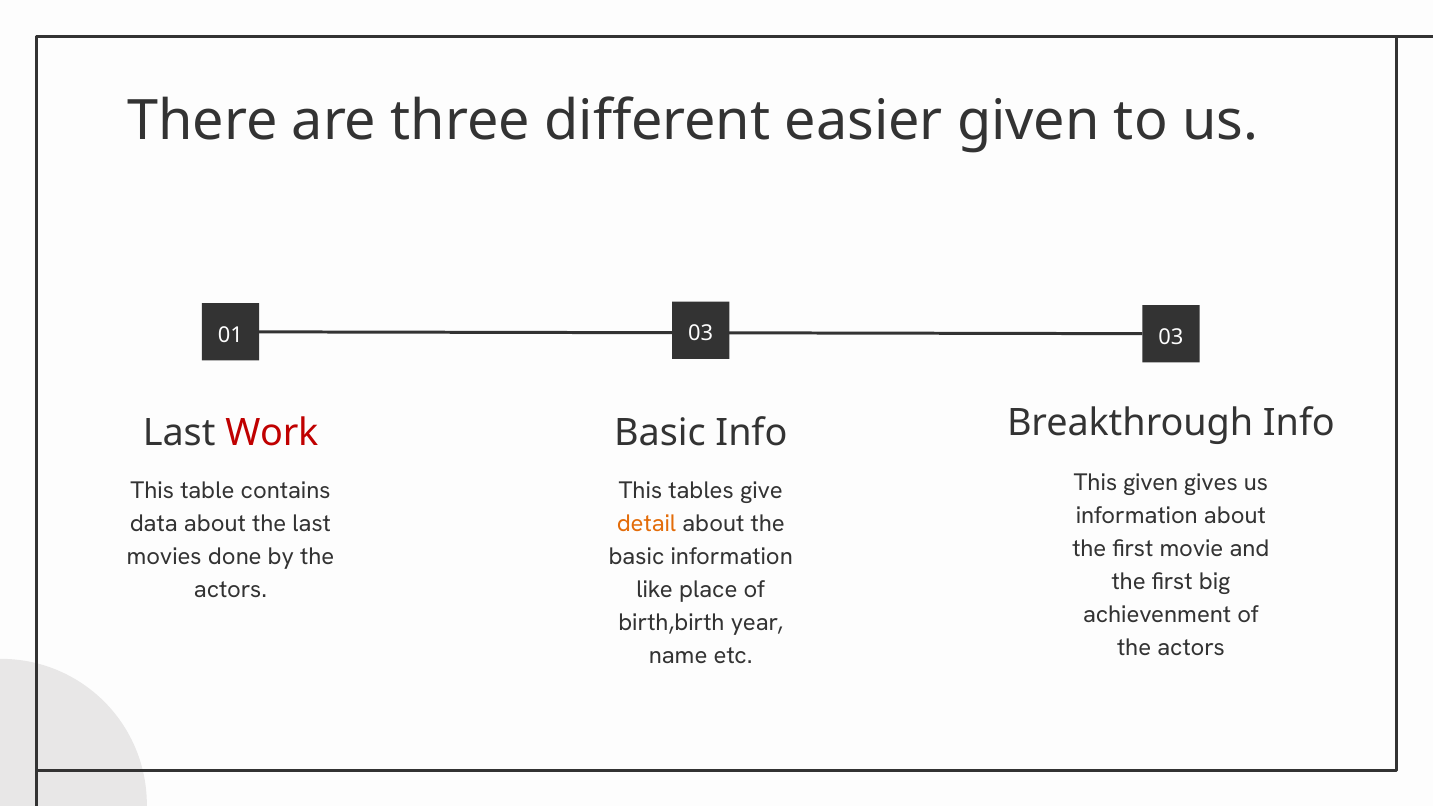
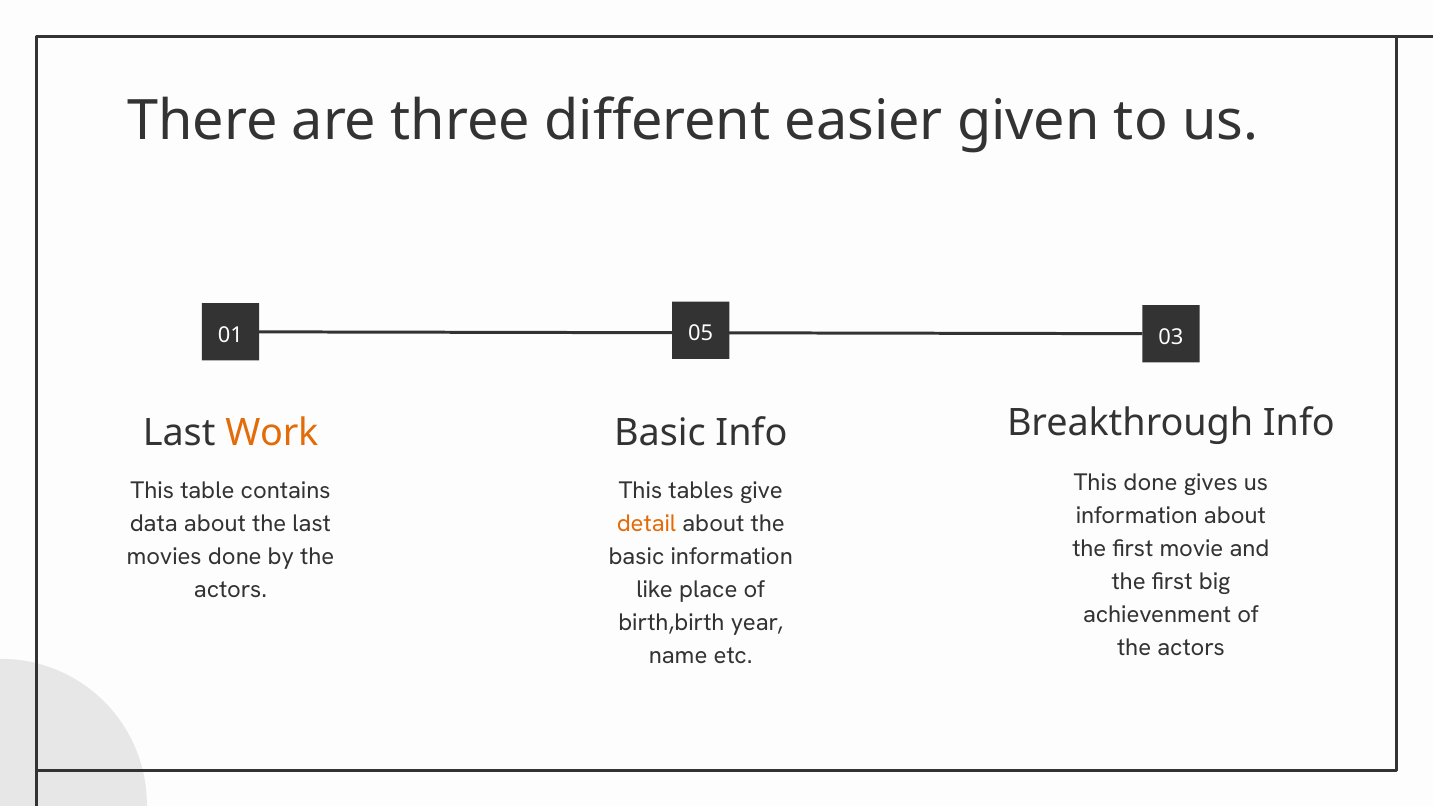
01 03: 03 -> 05 (701, 334)
Work colour: red -> orange (272, 433)
This given: given -> done (1150, 483)
